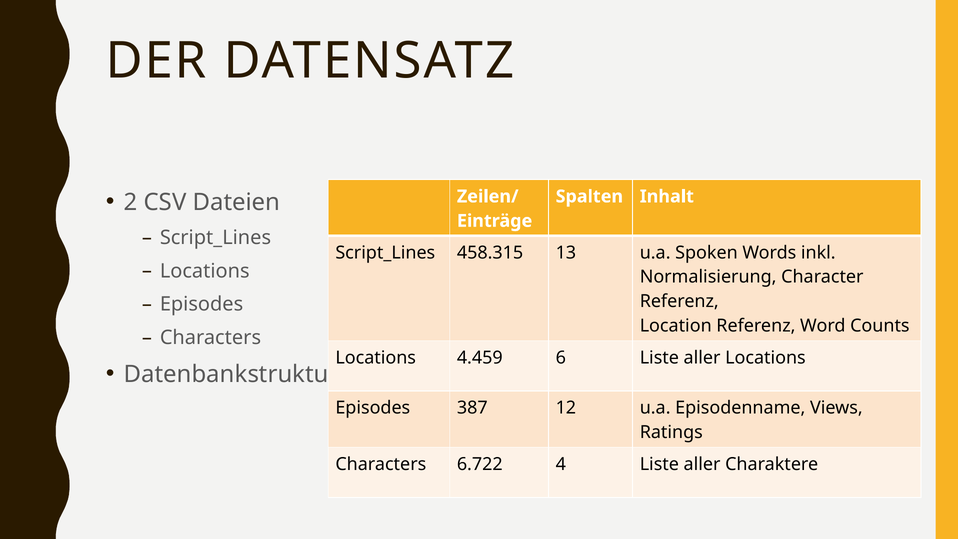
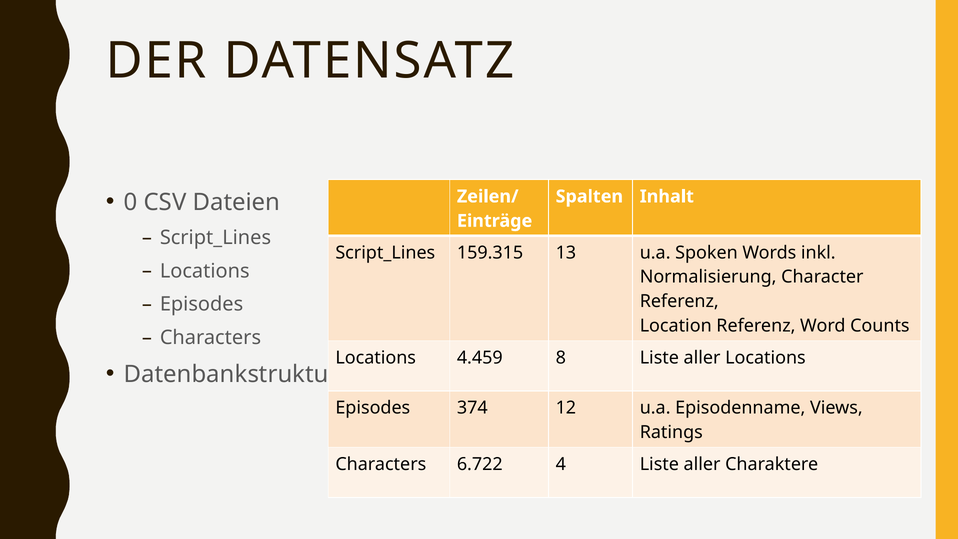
2: 2 -> 0 (131, 202)
458.315: 458.315 -> 159.315 (490, 253)
6: 6 -> 8 (561, 358)
387: 387 -> 374 (472, 408)
